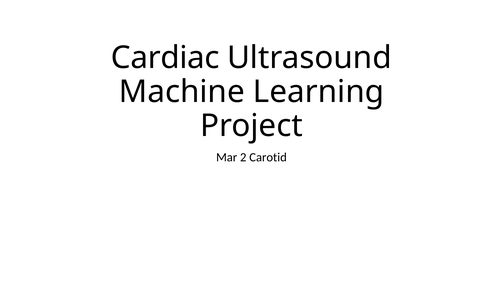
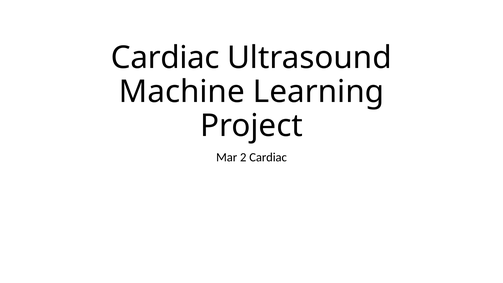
2 Carotid: Carotid -> Cardiac (268, 157)
